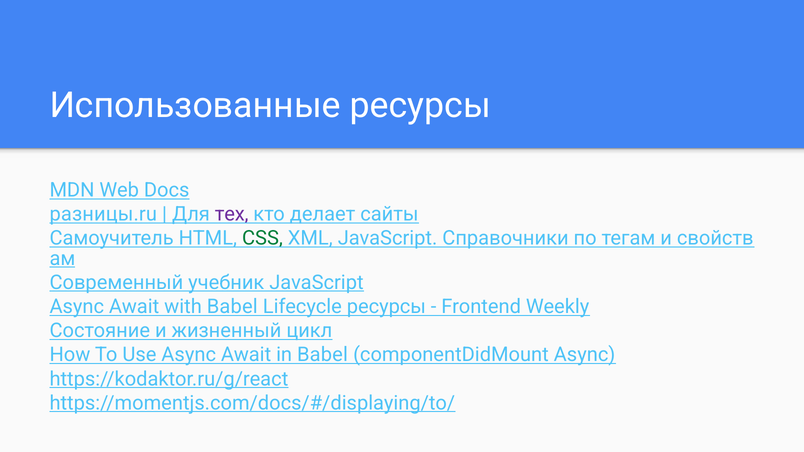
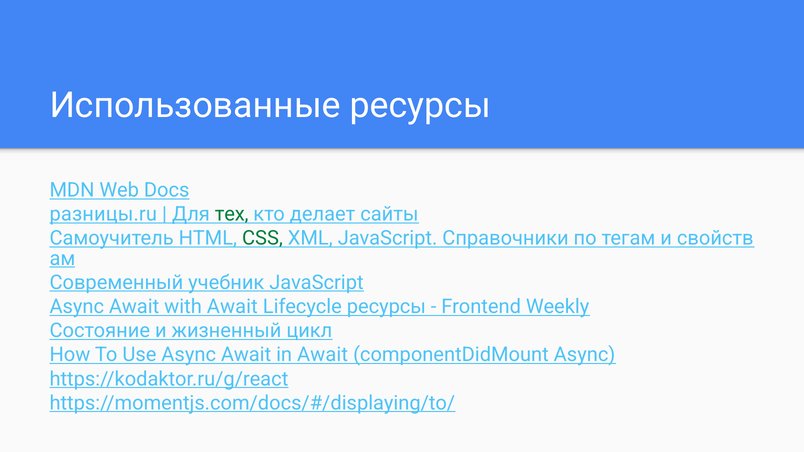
тех colour: purple -> green (232, 214)
with Babel: Babel -> Await (232, 307)
in Babel: Babel -> Await (323, 355)
